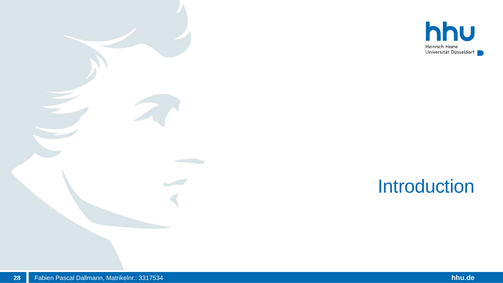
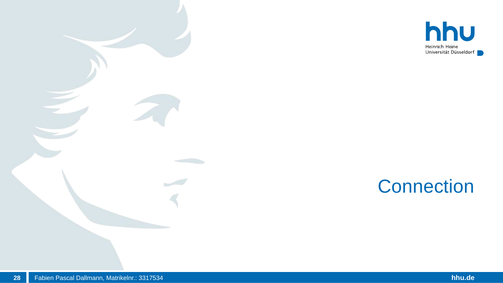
Introduction: Introduction -> Connection (426, 187)
